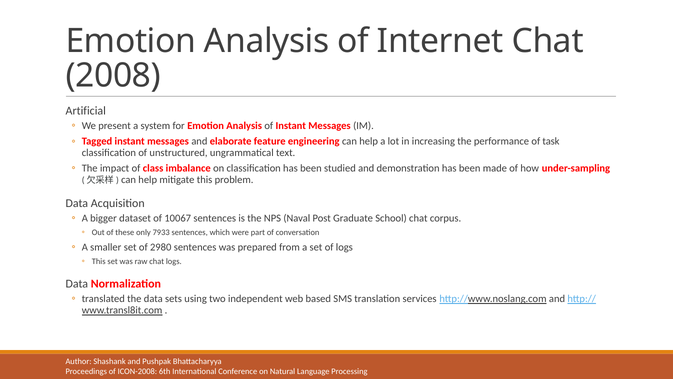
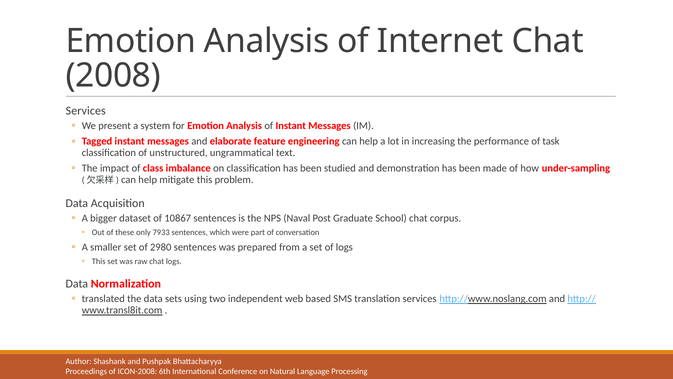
Artificial: Artificial -> Services (86, 111)
10067: 10067 -> 10867 (178, 218)
